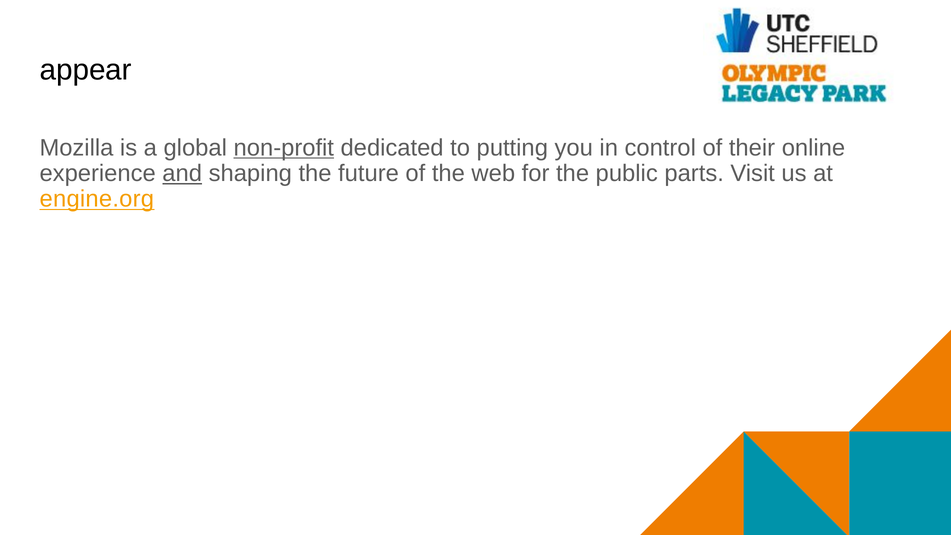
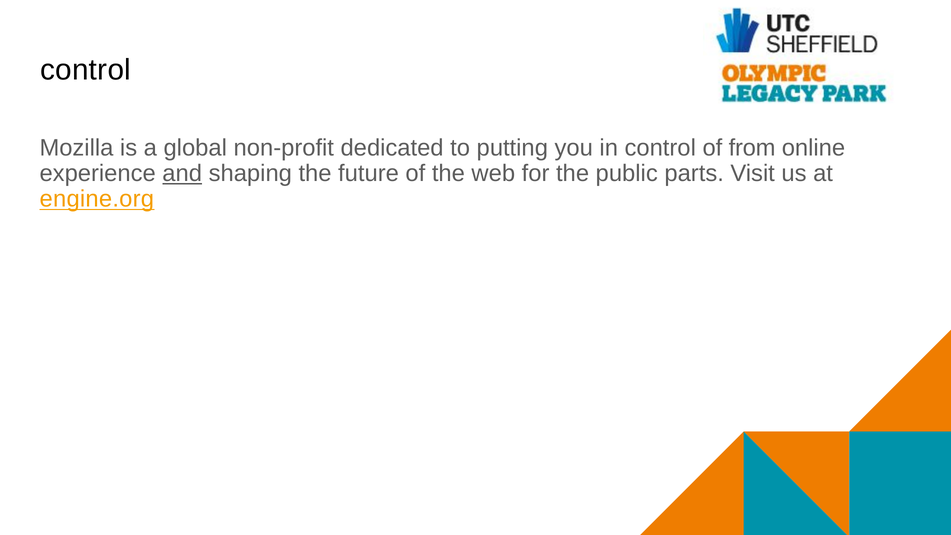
appear: appear -> control (86, 70)
non-profit underline: present -> none (284, 148)
their: their -> from (752, 148)
